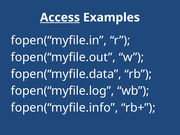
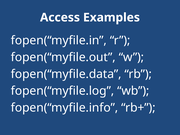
Access underline: present -> none (60, 17)
